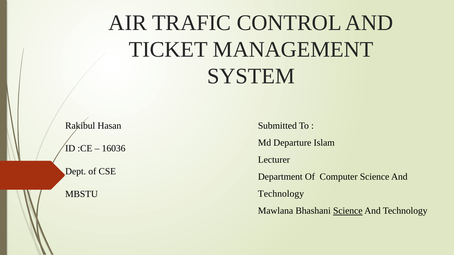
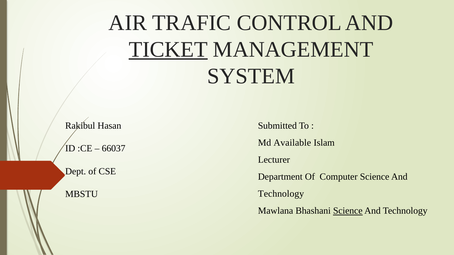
TICKET underline: none -> present (168, 50)
Departure: Departure -> Available (292, 143)
16036: 16036 -> 66037 (114, 149)
